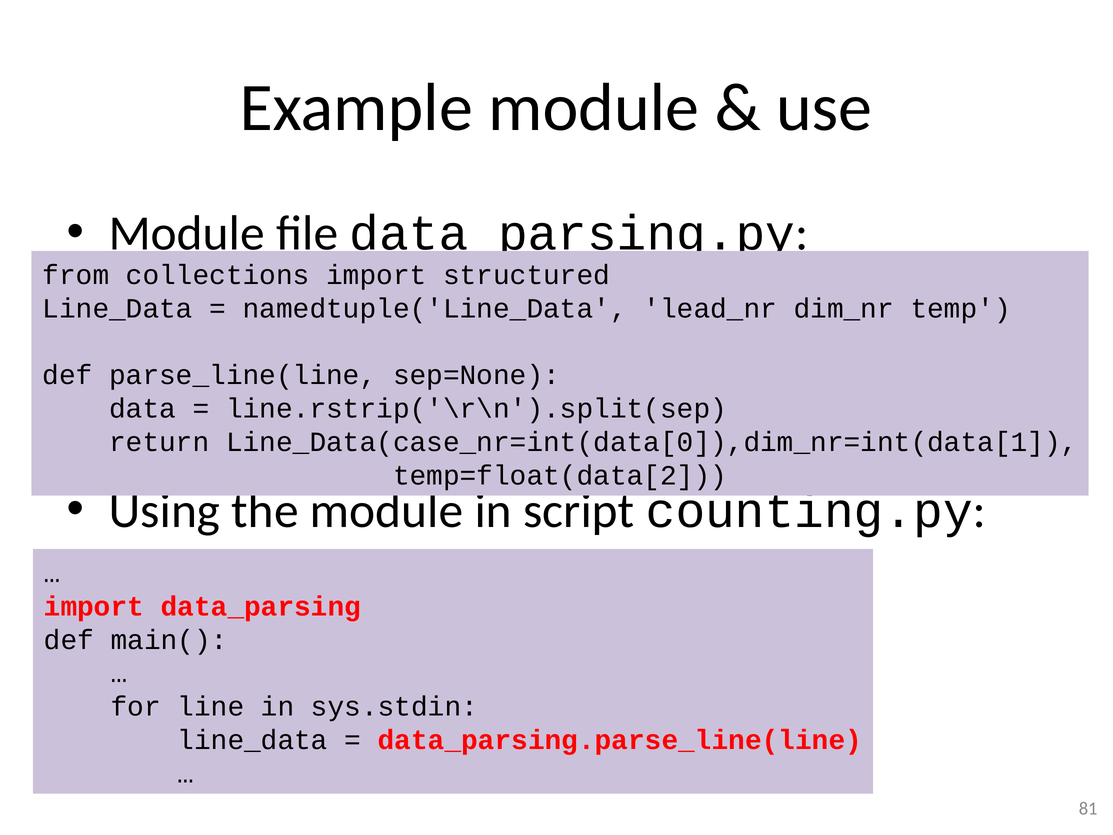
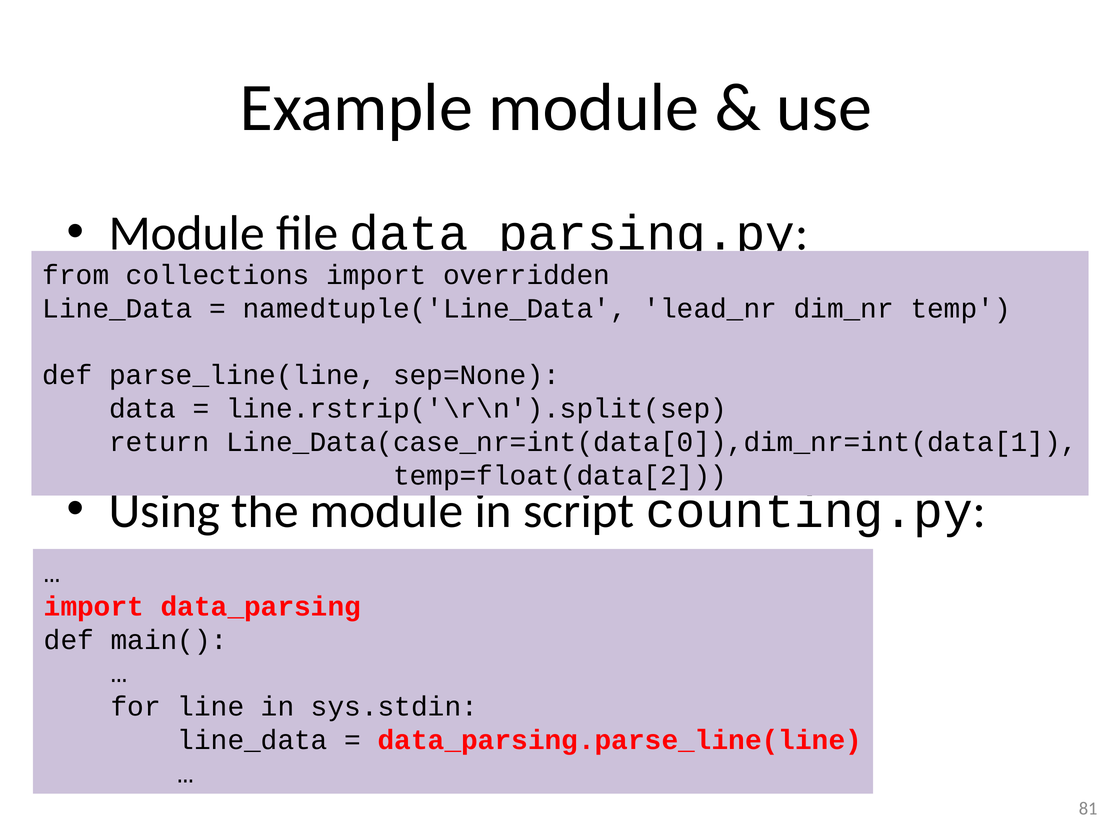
structured: structured -> overridden (527, 275)
